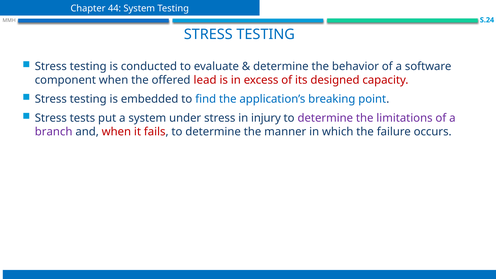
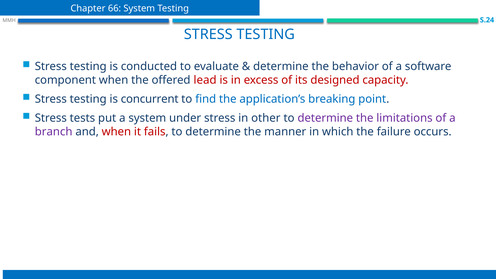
44: 44 -> 66 (115, 8)
embedded: embedded -> concurrent (150, 99)
injury: injury -> other (266, 118)
